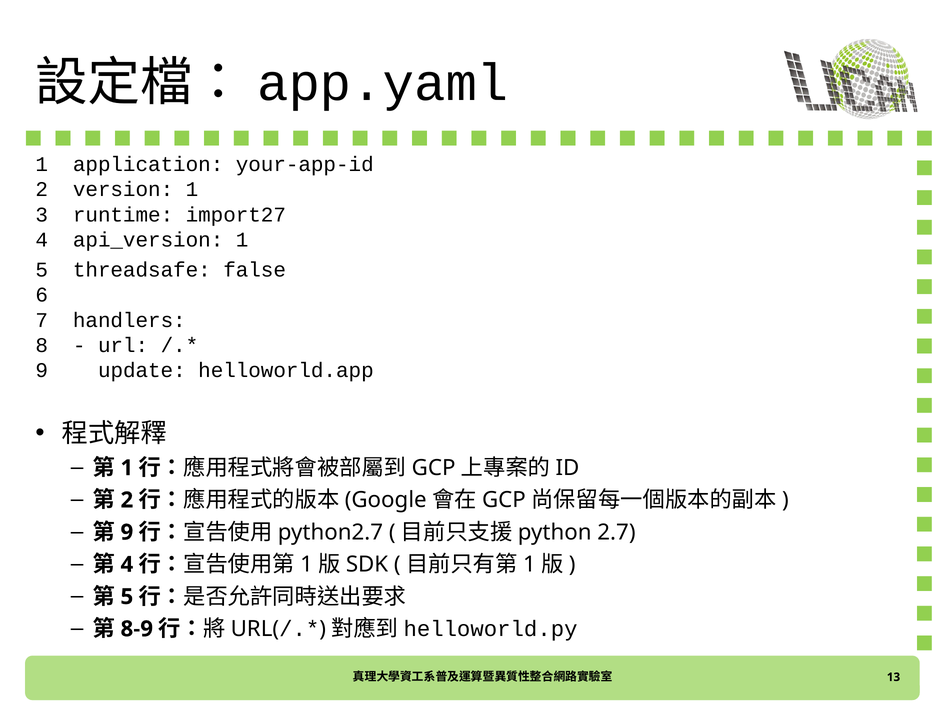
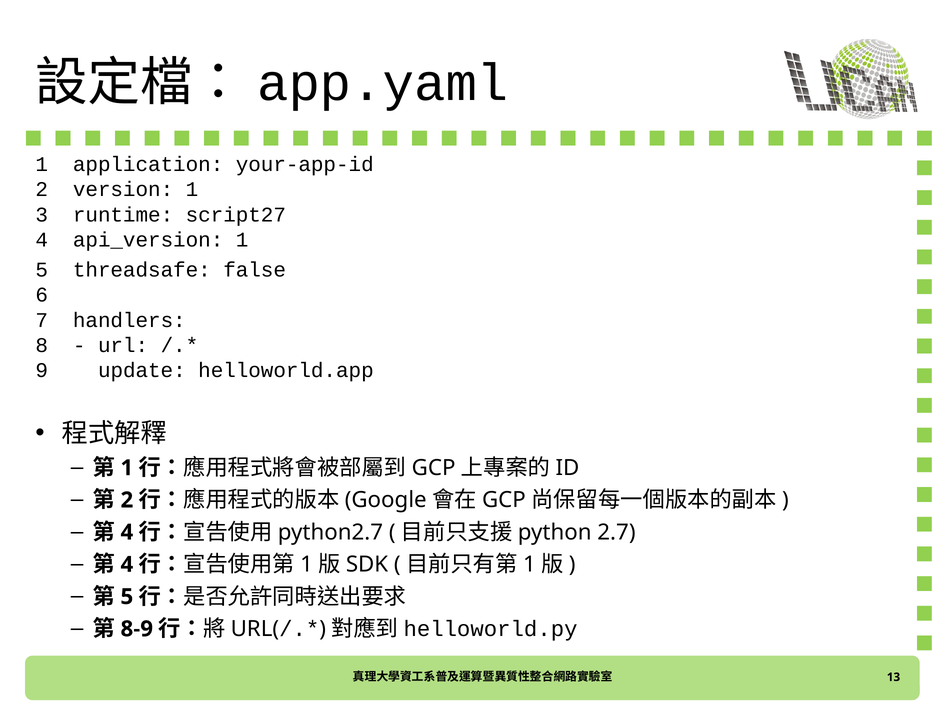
import27: import27 -> script27 (236, 215)
9: 9 -> 4 (127, 532)
